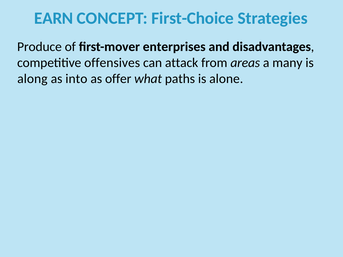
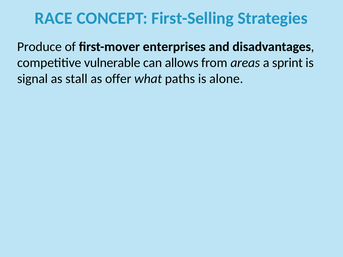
EARN: EARN -> RACE (54, 18)
First-Choice: First-Choice -> First-Selling (193, 18)
offensives: offensives -> vulnerable (112, 63)
attack: attack -> allows (182, 63)
many: many -> sprint (287, 63)
along: along -> signal (32, 79)
into: into -> stall (76, 79)
